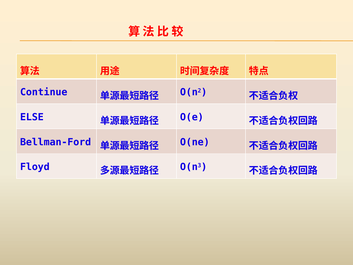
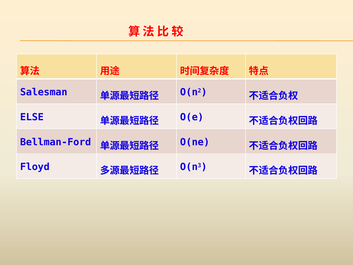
Continue: Continue -> Salesman (44, 92)
